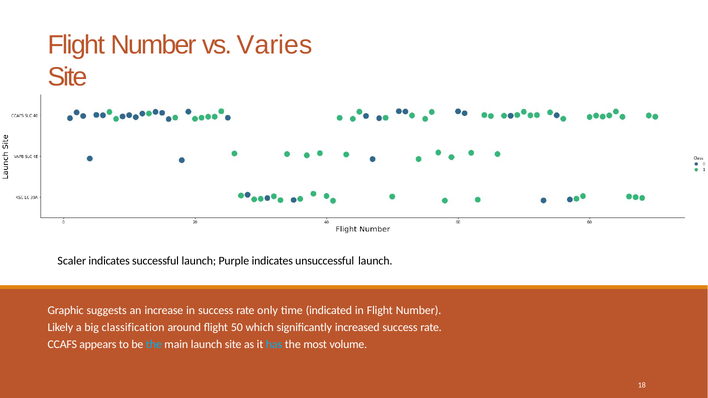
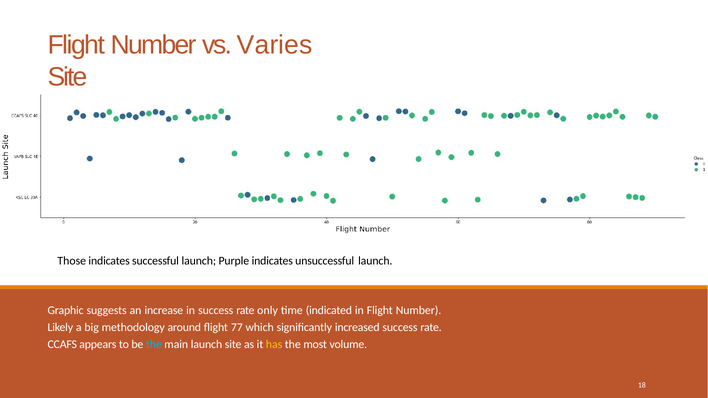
Scaler: Scaler -> Those (72, 261)
classification: classification -> methodology (133, 327)
50: 50 -> 77 (237, 327)
has colour: light blue -> yellow (274, 344)
